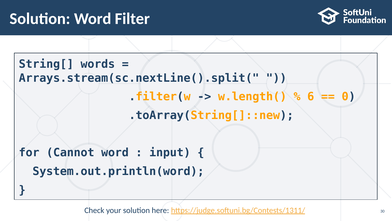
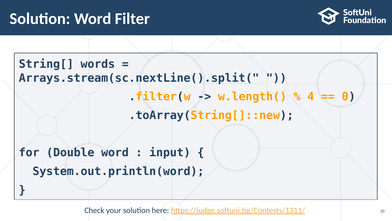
6: 6 -> 4 (311, 96)
Cannot: Cannot -> Double (70, 152)
